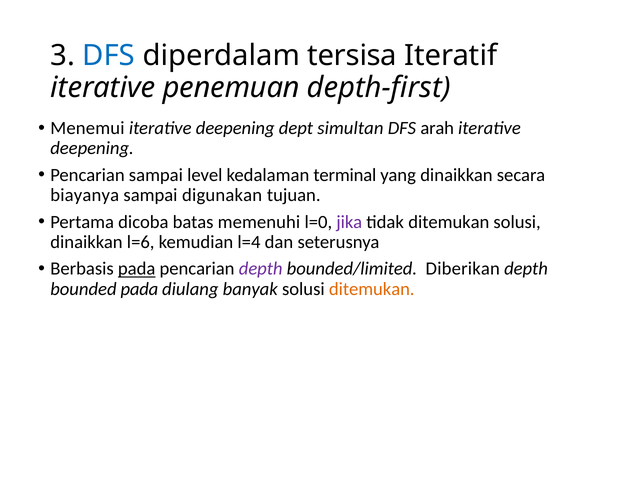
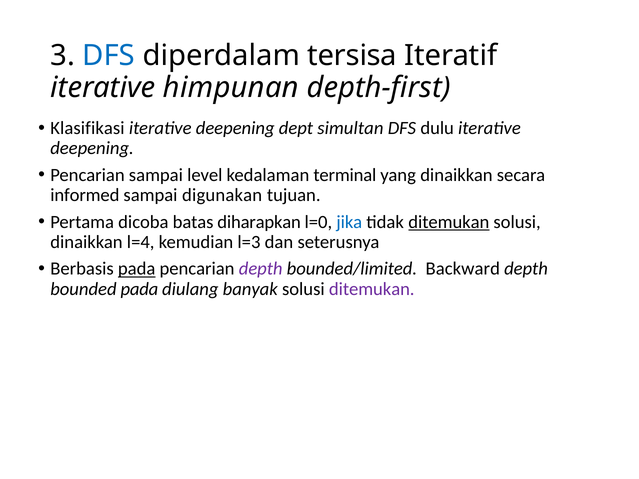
penemuan: penemuan -> himpunan (231, 87)
Menemui: Menemui -> Klasifikasi (87, 128)
arah: arah -> dulu (437, 128)
biayanya: biayanya -> informed (85, 195)
memenuhi: memenuhi -> diharapkan (259, 222)
jika colour: purple -> blue (349, 222)
ditemukan underline: none -> present (449, 222)
l=6: l=6 -> l=4 (141, 242)
l=4: l=4 -> l=3 (249, 242)
Diberikan: Diberikan -> Backward (463, 269)
ditemukan colour: orange -> purple (372, 289)
